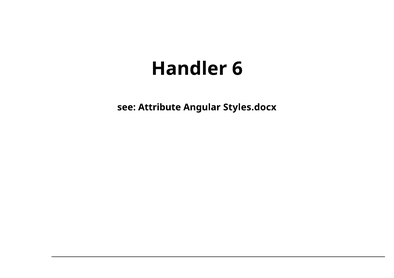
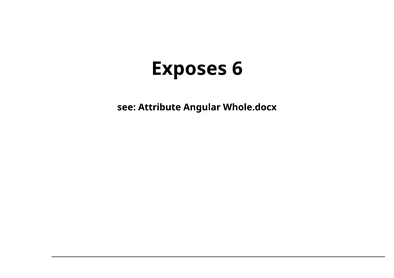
Handler: Handler -> Exposes (189, 69)
Styles.docx: Styles.docx -> Whole.docx (250, 108)
